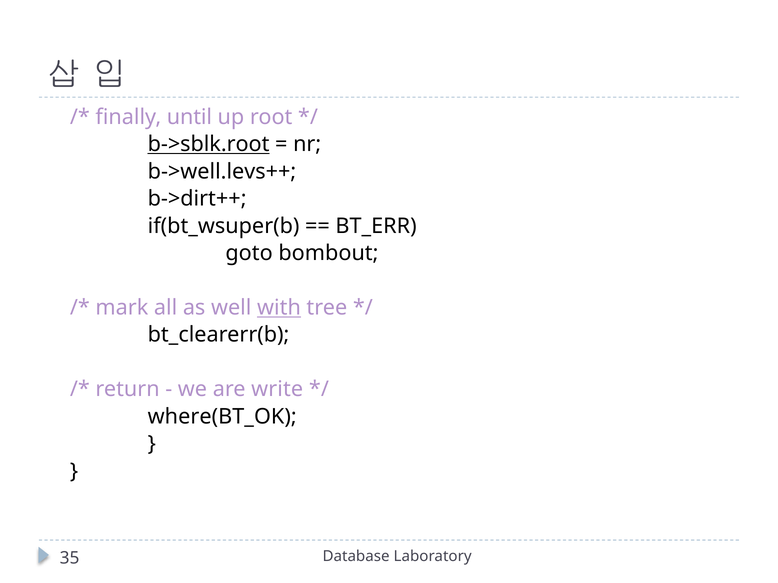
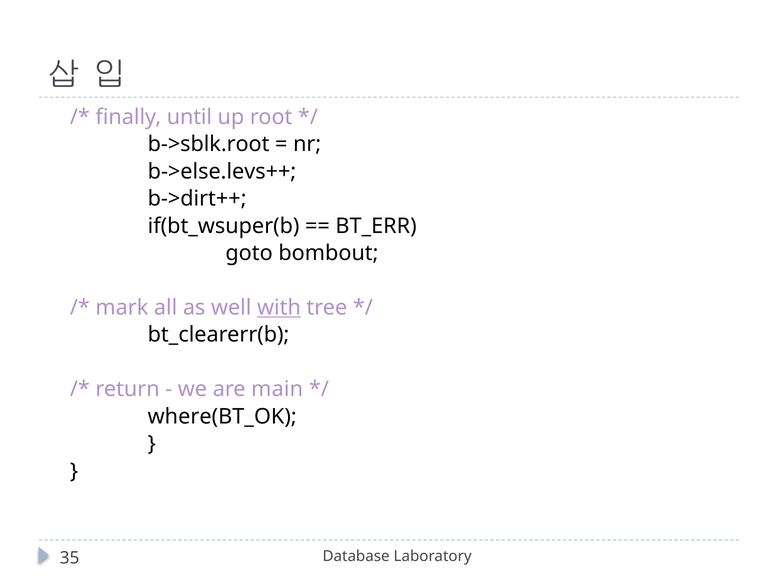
b->sblk.root underline: present -> none (209, 144)
b->well.levs++: b->well.levs++ -> b->else.levs++ (222, 172)
write: write -> main (277, 390)
